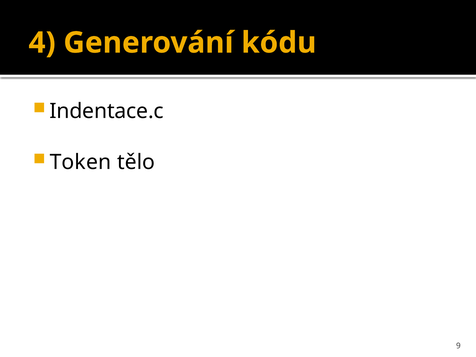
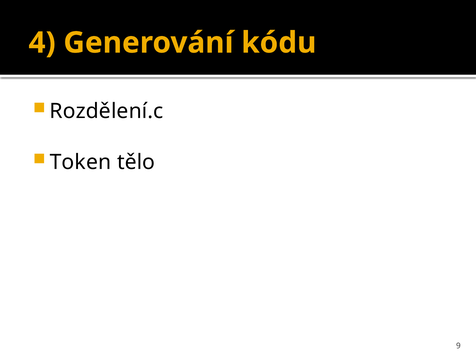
Indentace.c: Indentace.c -> Rozdělení.c (106, 111)
